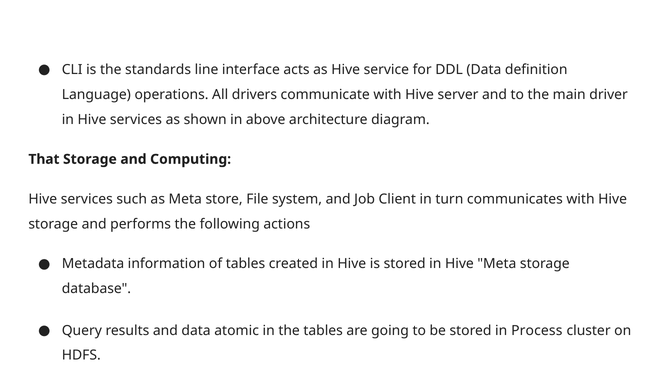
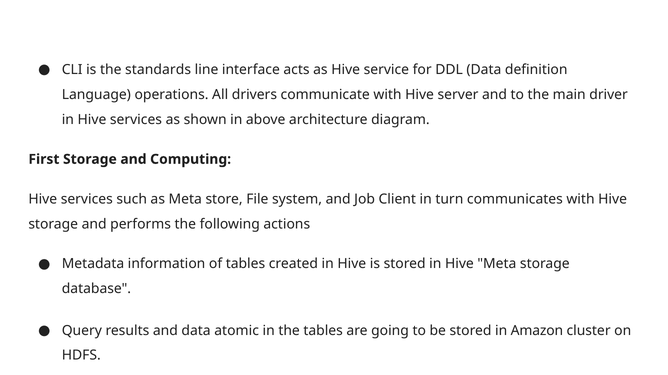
That: That -> First (44, 160)
Process: Process -> Amazon (537, 331)
